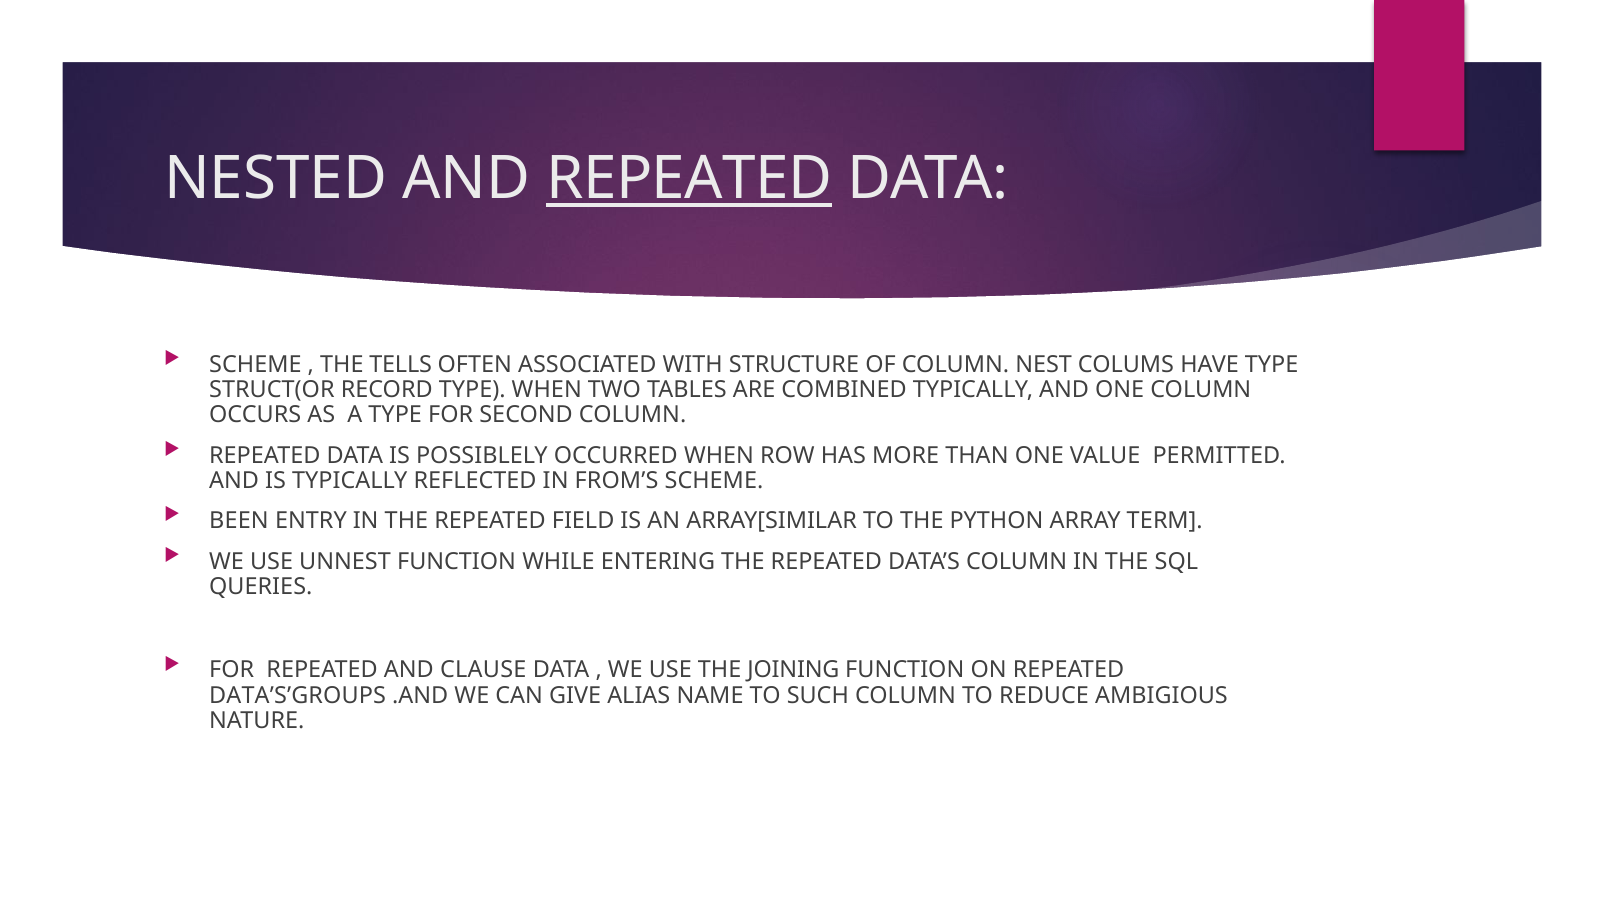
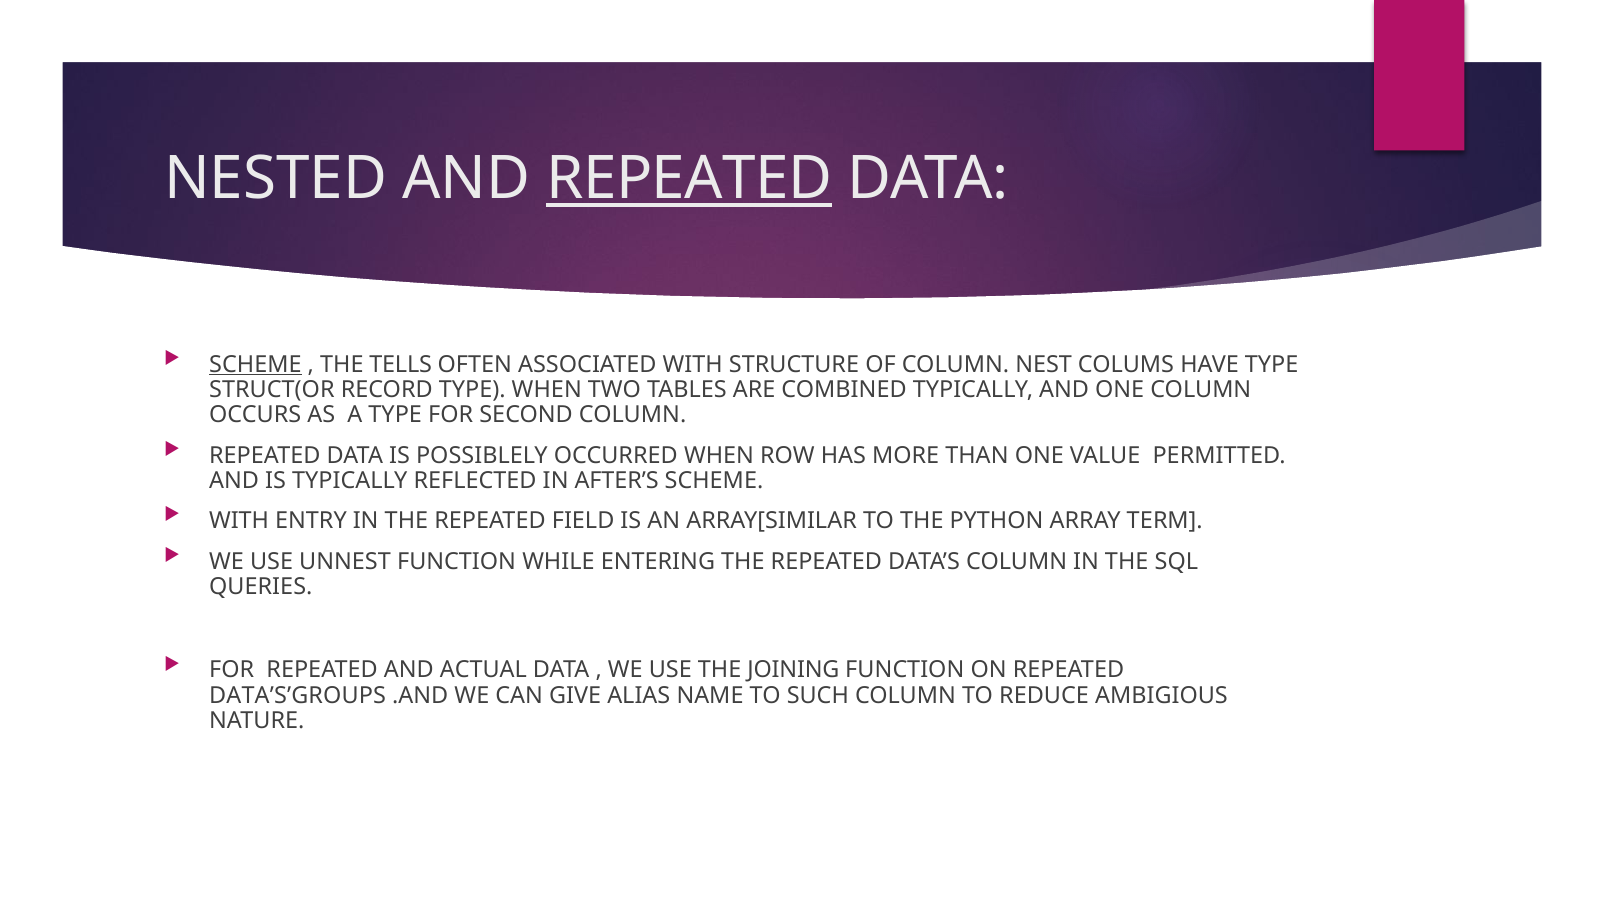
SCHEME underline: none -> present (255, 364)
FROM’S: FROM’S -> AFTER’S (617, 481)
BEEN: BEEN -> WITH (239, 521)
CLAUSE: CLAUSE -> ACTUAL (483, 670)
